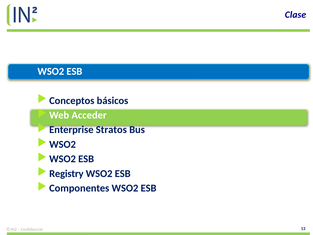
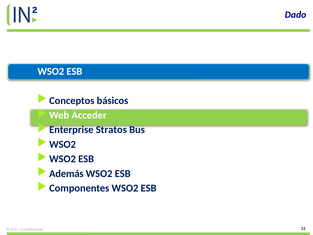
Clase: Clase -> Dado (296, 15)
Registry: Registry -> Además (66, 173)
